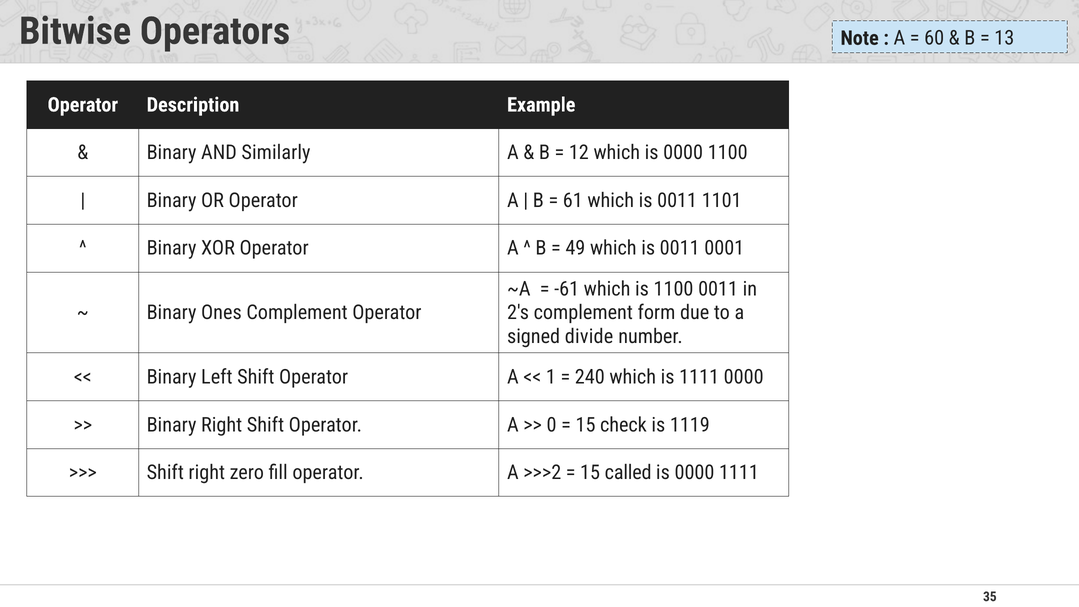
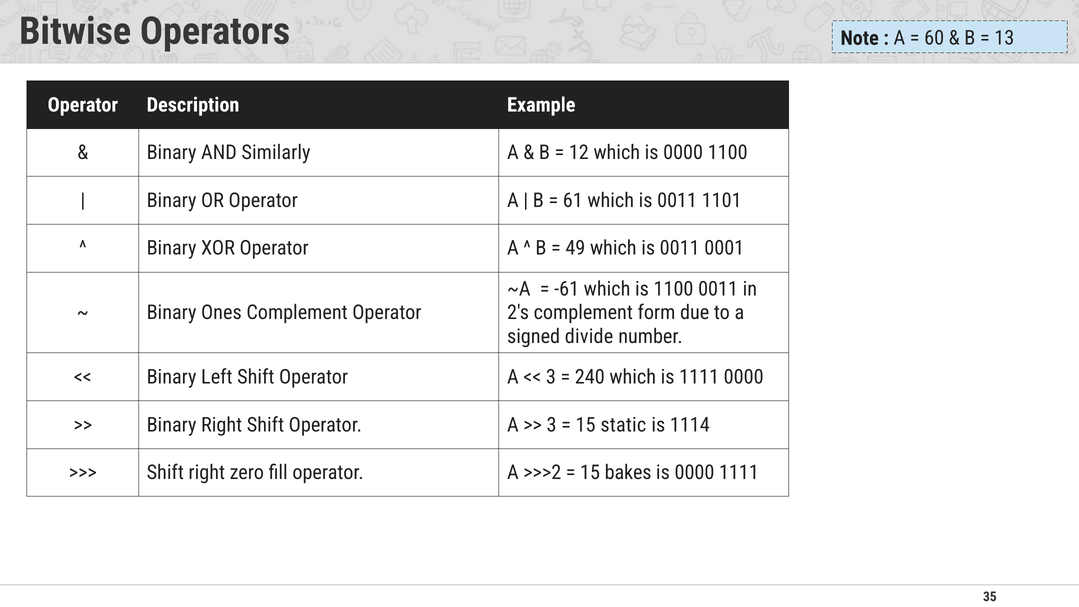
1: 1 -> 3 (551, 377)
0: 0 -> 3 (552, 425)
check: check -> static (623, 425)
1119: 1119 -> 1114 (690, 425)
called: called -> bakes (628, 473)
